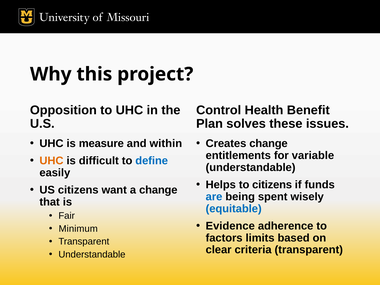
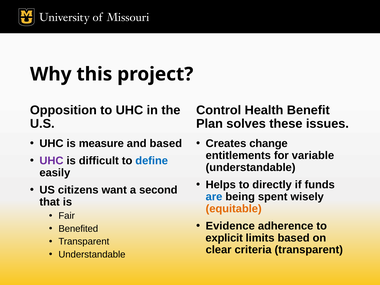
and within: within -> based (166, 144)
UHC colour: orange -> purple (51, 161)
to citizens: citizens -> directly (272, 185)
a change: change -> second (158, 190)
equitable colour: blue -> orange (234, 209)
Minimum: Minimum -> Benefited (78, 229)
factors: factors -> explicit (224, 238)
